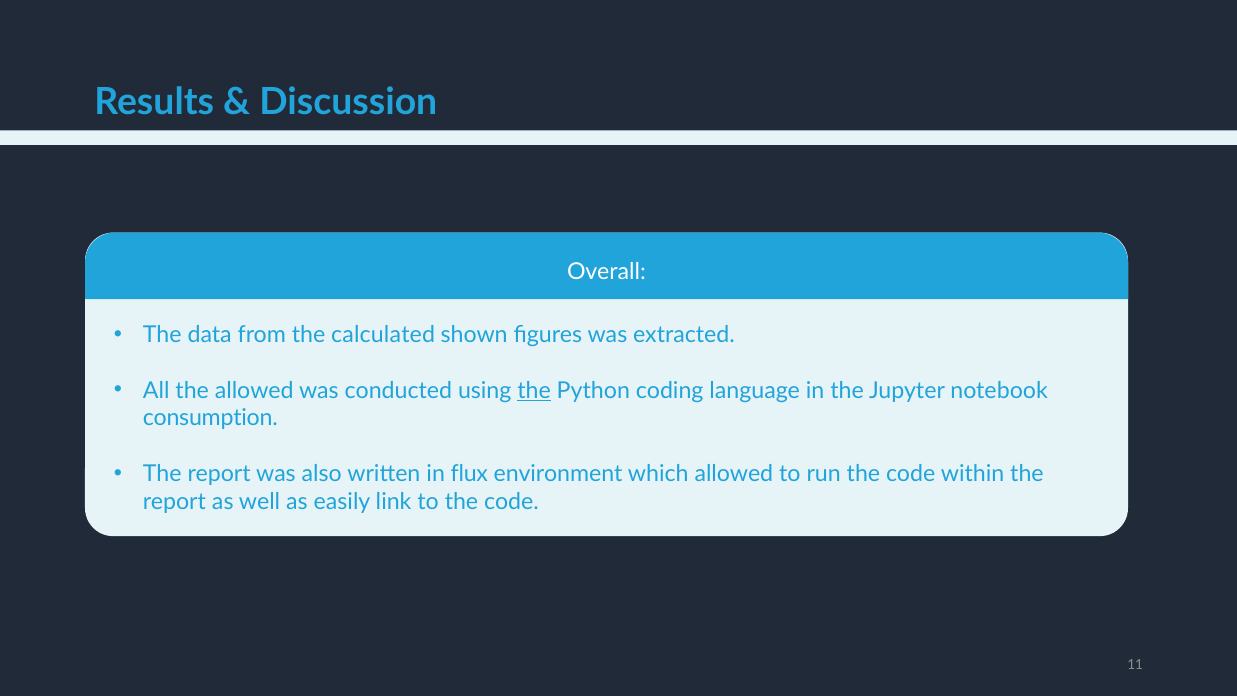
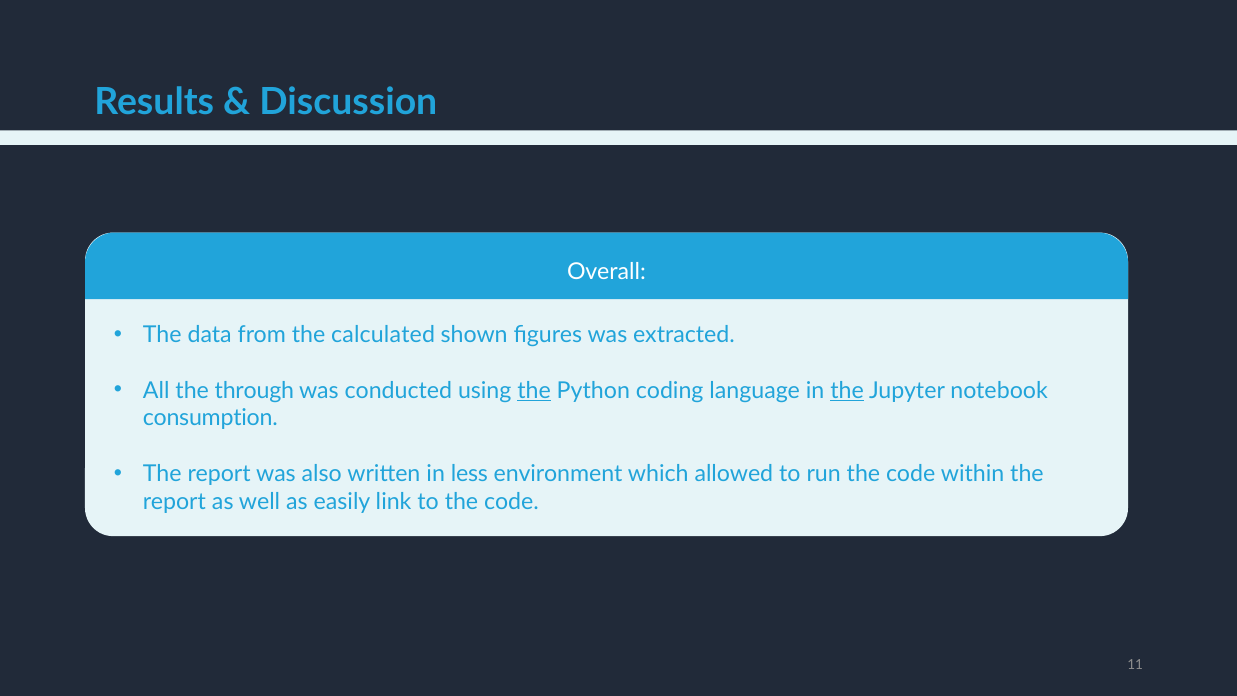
the allowed: allowed -> through (254, 390)
the underline: none -> present (847, 390)
flux: flux -> less (469, 474)
